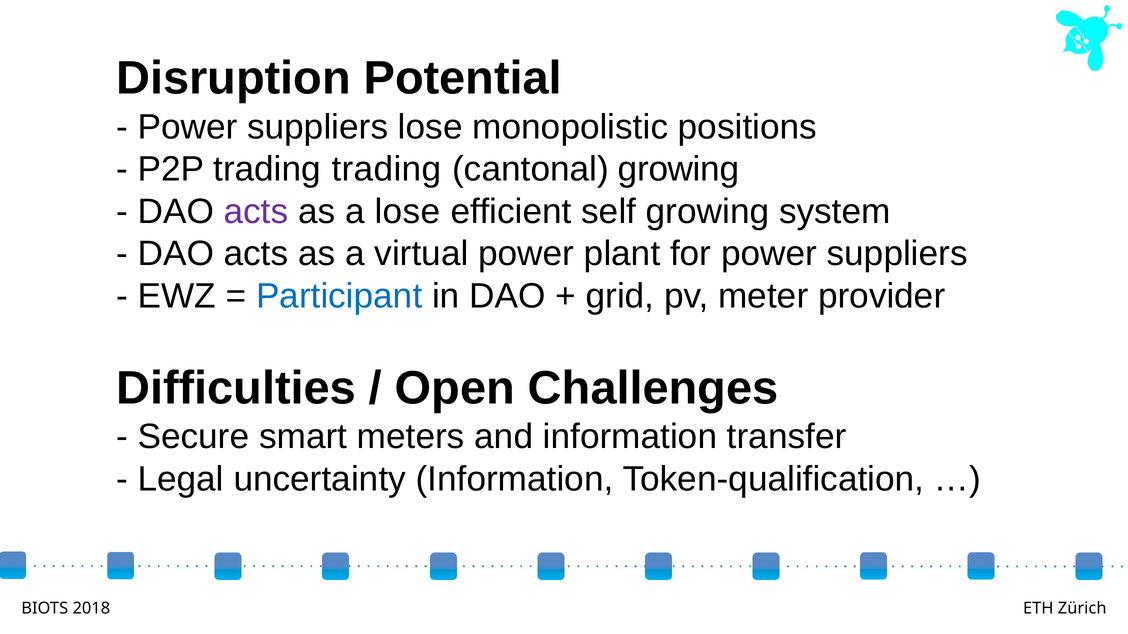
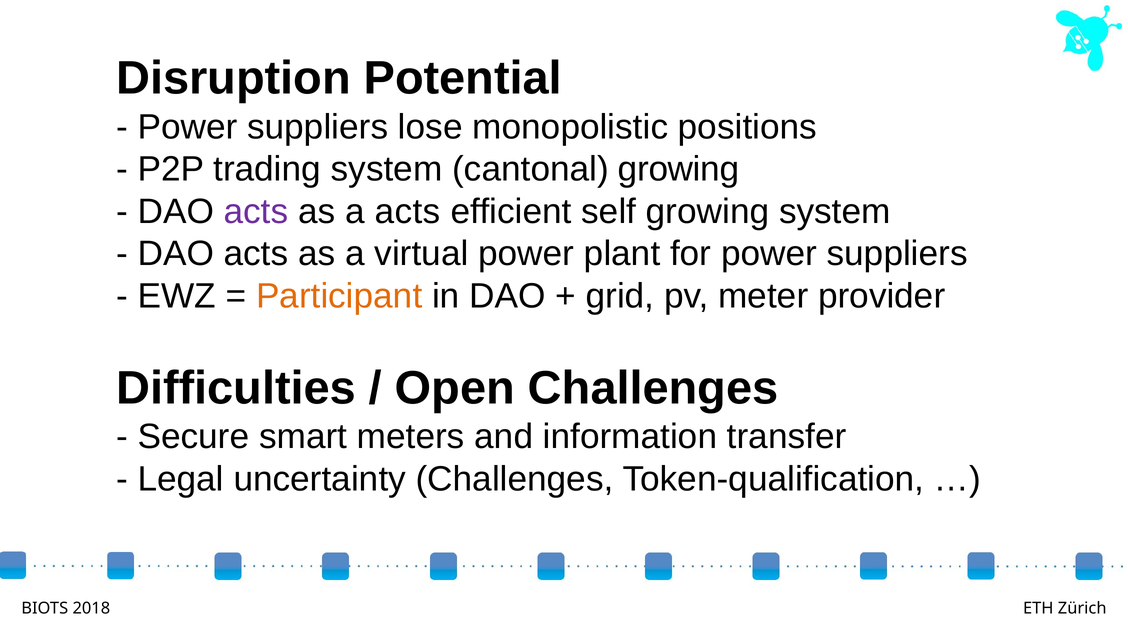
trading trading: trading -> system (387, 169)
a lose: lose -> acts (408, 212)
Participant colour: blue -> orange (339, 296)
uncertainty Information: Information -> Challenges (515, 480)
